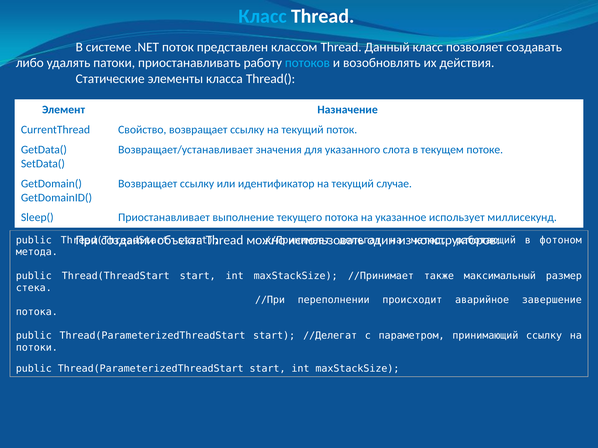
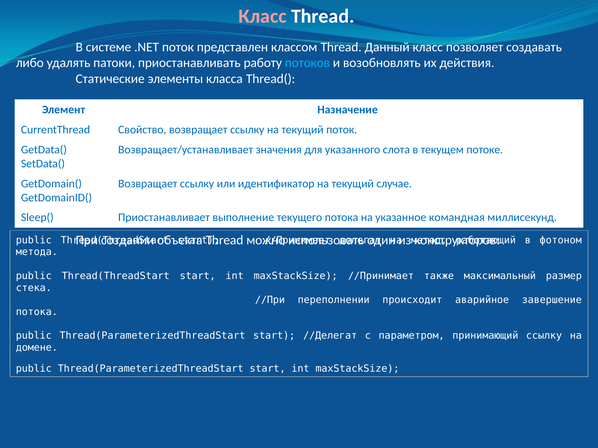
Класс colour: light blue -> pink (263, 16)
использует: использует -> командная (457, 218)
потоки: потоки -> домене (37, 348)
